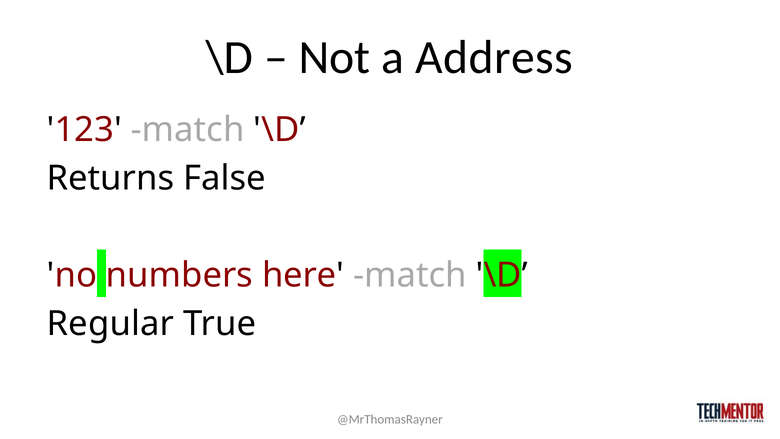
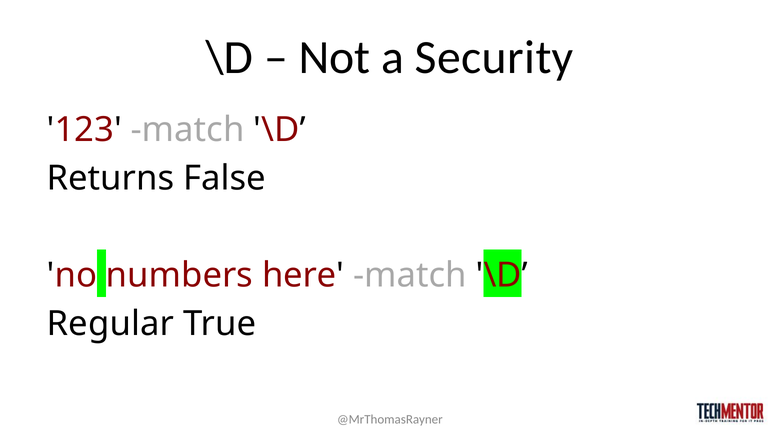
Address: Address -> Security (494, 57)
